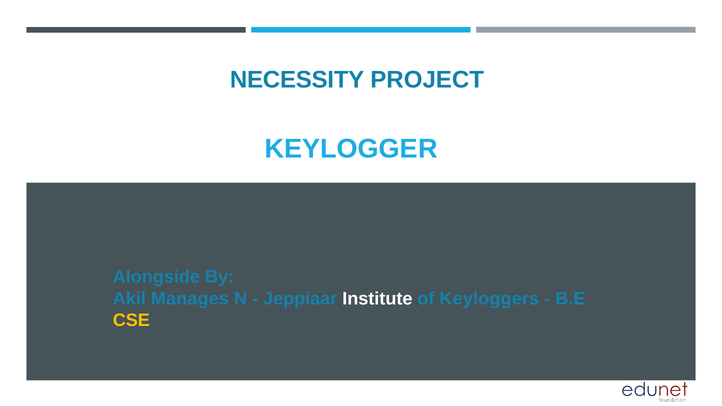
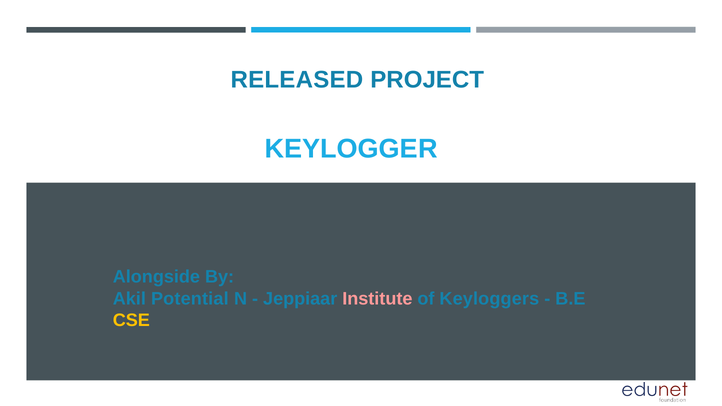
NECESSITY: NECESSITY -> RELEASED (297, 80)
Manages: Manages -> Potential (190, 299)
Institute colour: white -> pink (377, 299)
